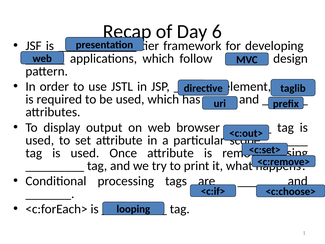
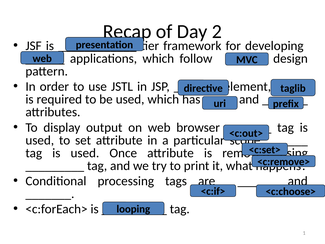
6: 6 -> 2 (217, 31)
